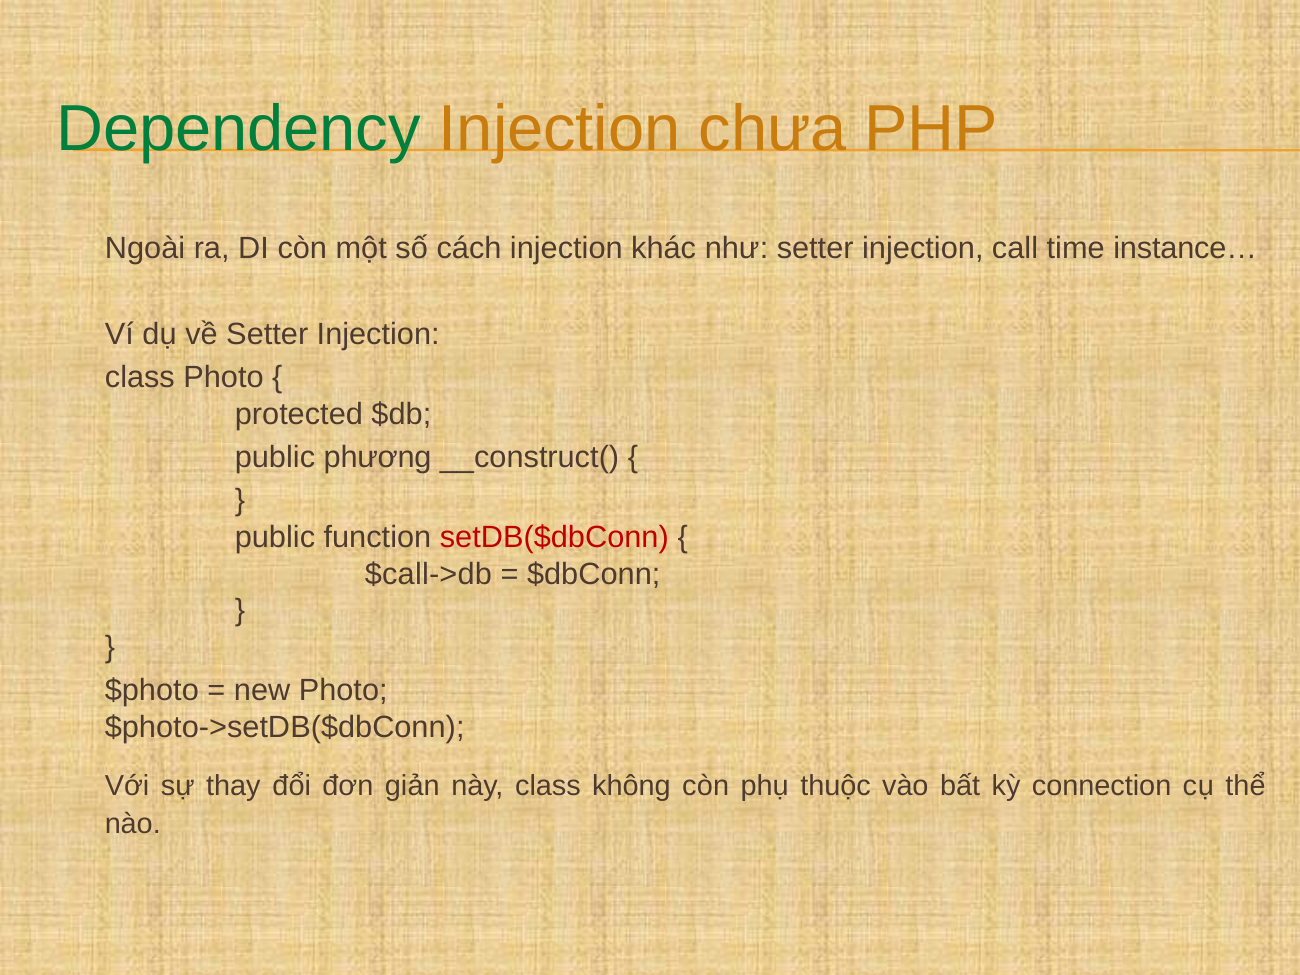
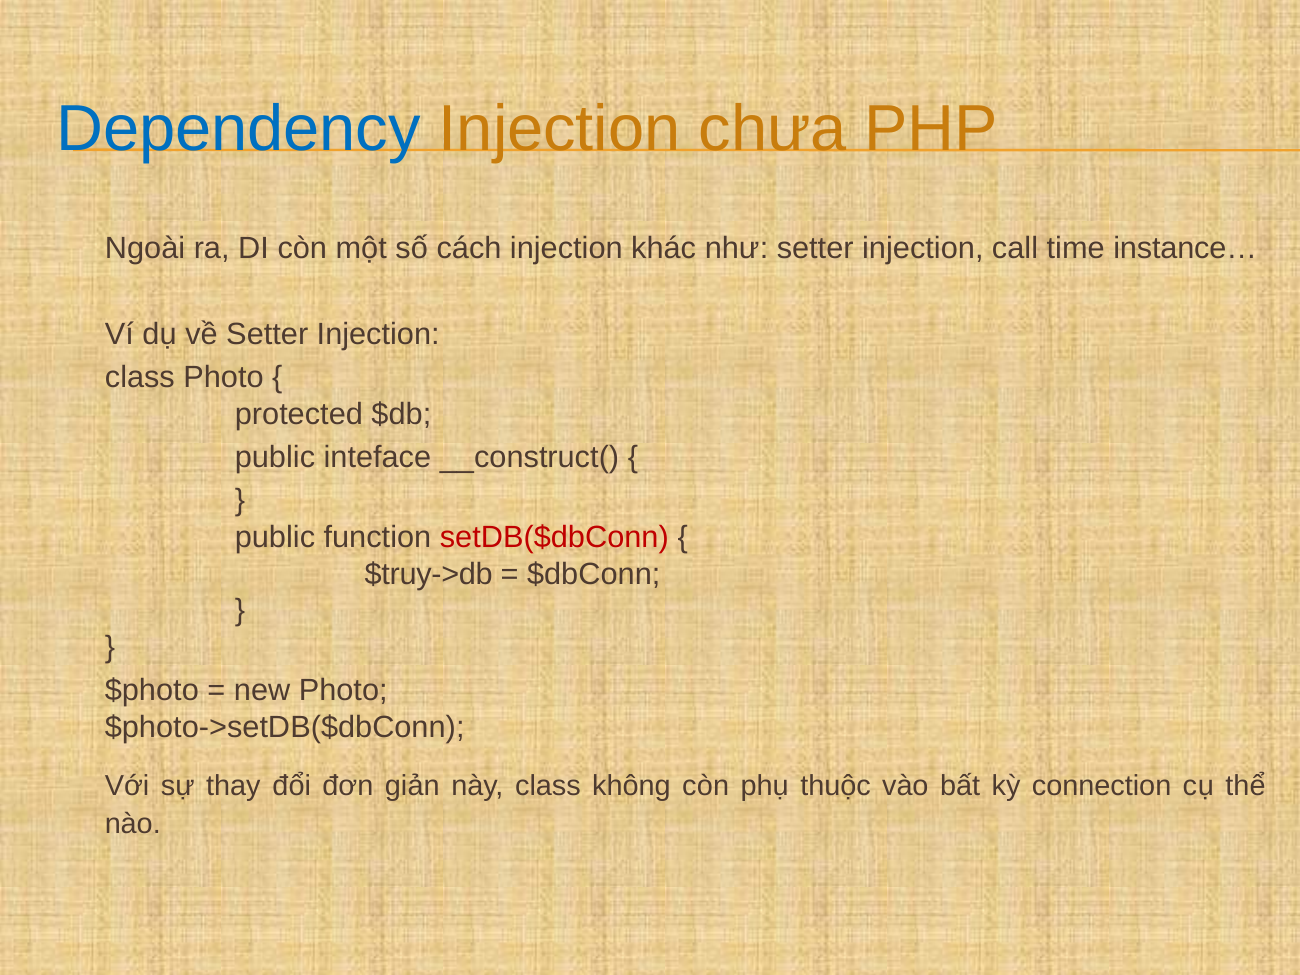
Dependency colour: green -> blue (238, 129)
phương: phương -> inteface (377, 457)
$call->db: $call->db -> $truy->db (429, 574)
